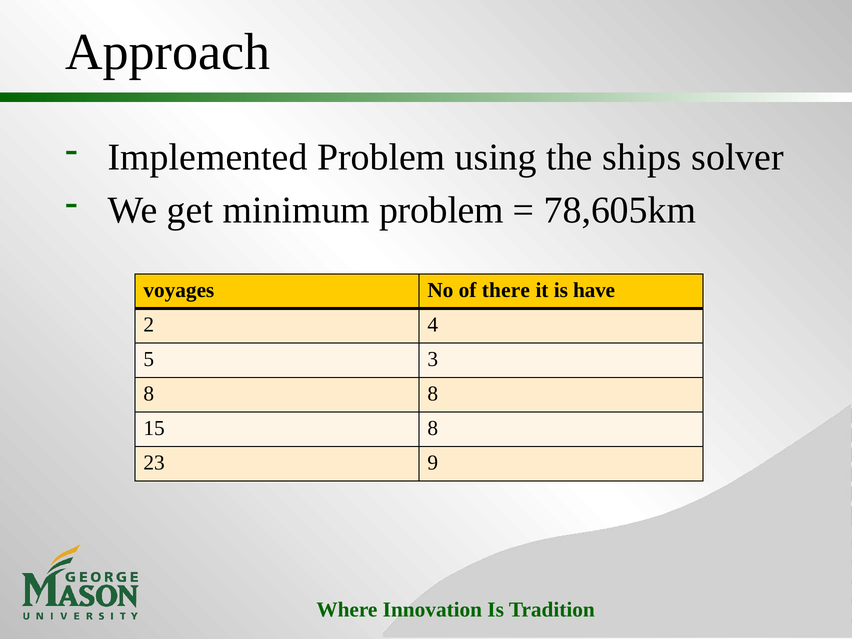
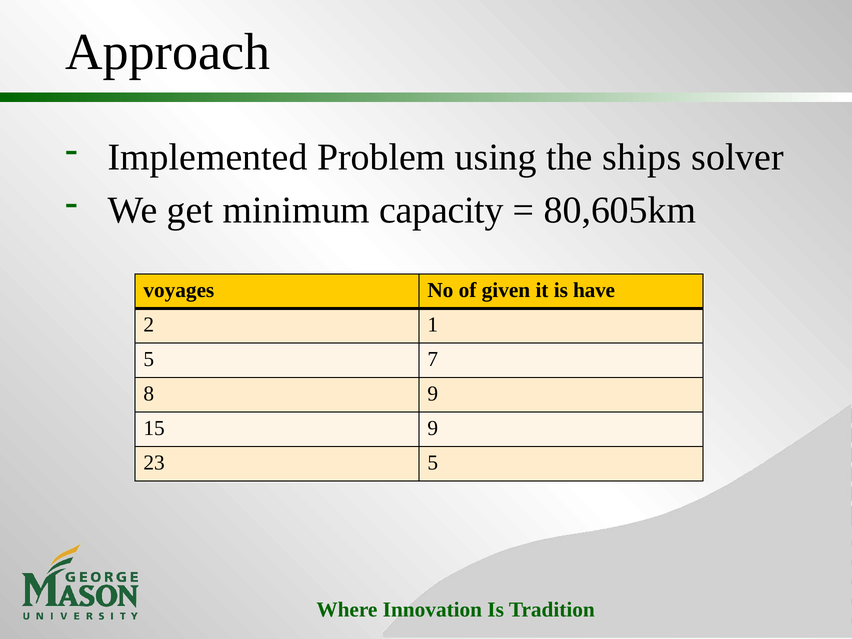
minimum problem: problem -> capacity (441, 210)
78,605km: 78,605km -> 80,605km (620, 210)
there: there -> given (506, 290)
4: 4 -> 1 (433, 325)
3: 3 -> 7 (433, 359)
8 8: 8 -> 9 (433, 394)
15 8: 8 -> 9 (433, 428)
23 9: 9 -> 5 (433, 463)
